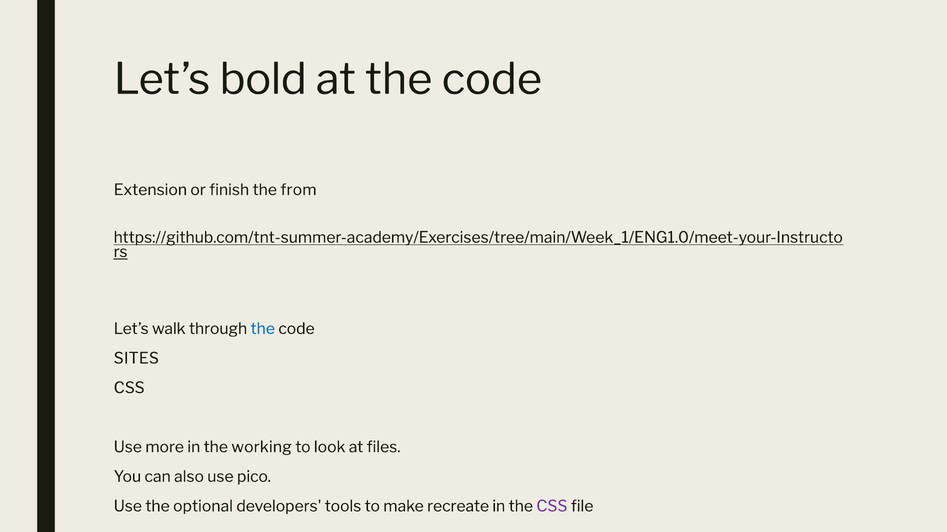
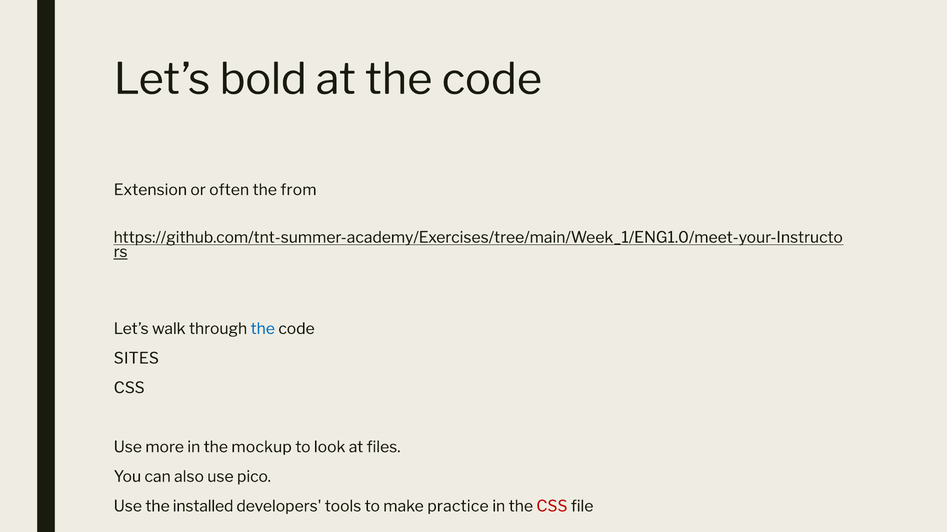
finish: finish -> often (229, 190)
working: working -> mockup (262, 448)
optional: optional -> installed (203, 507)
recreate: recreate -> practice (458, 507)
CSS colour: purple -> red (552, 507)
